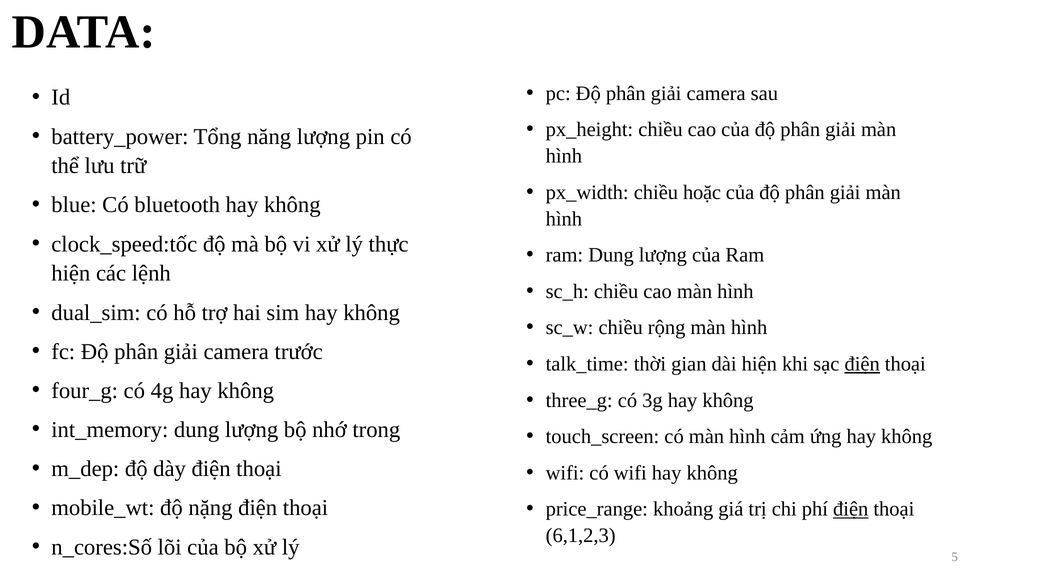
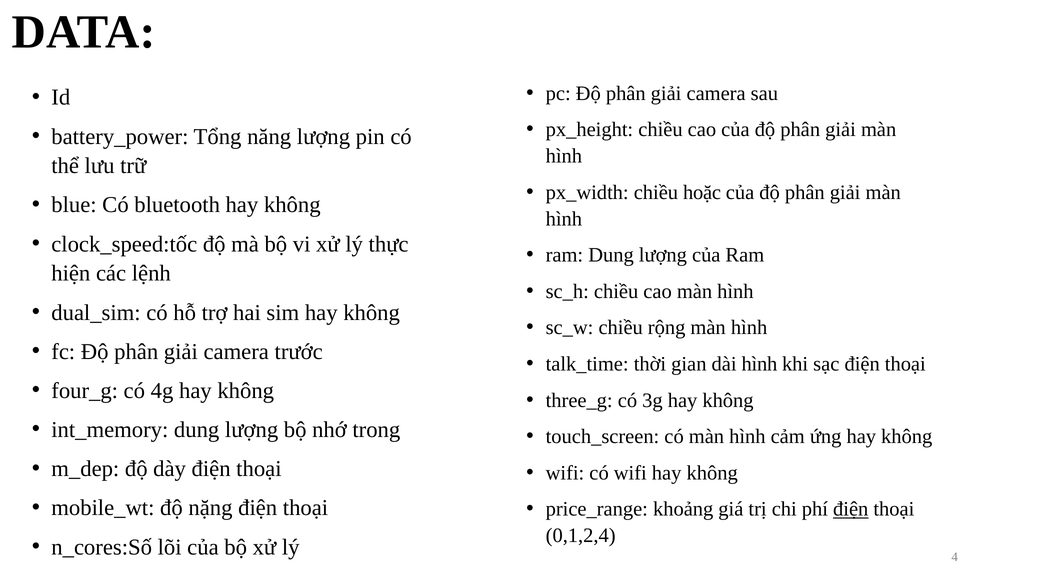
dài hiện: hiện -> hình (759, 364)
điện underline: present -> none (862, 364)
6,1,2,3: 6,1,2,3 -> 0,1,2,4 (581, 536)
5: 5 -> 4 (955, 557)
